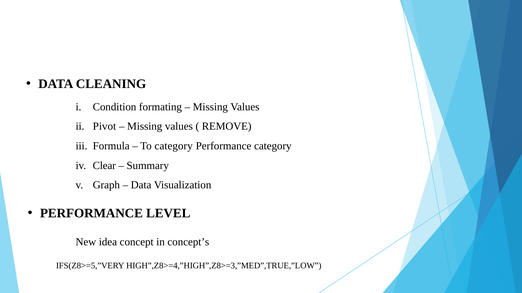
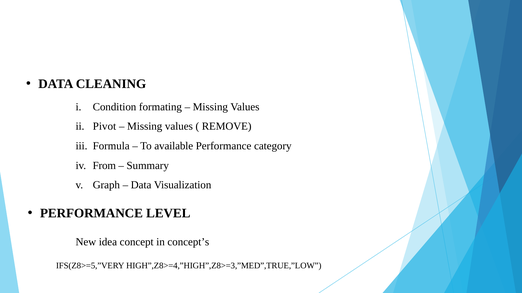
To category: category -> available (174, 146)
Clear: Clear -> From (104, 166)
